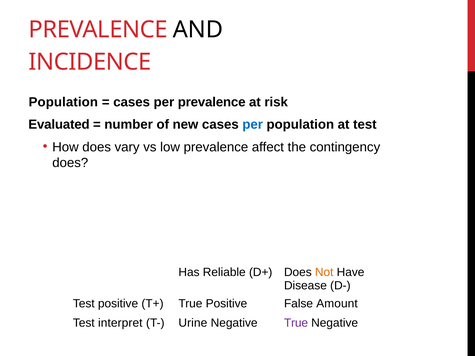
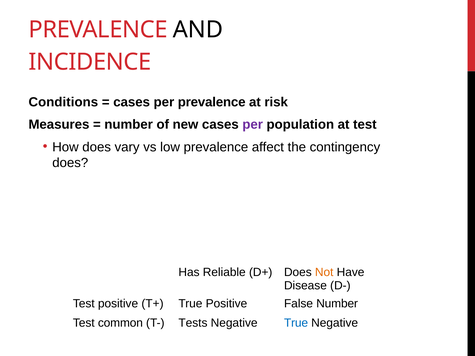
Population: Population -> Conditions (63, 102)
Evaluated: Evaluated -> Measures (59, 125)
per colour: blue -> purple (253, 125)
False Amount: Amount -> Number (337, 304)
interpret: interpret -> common (120, 323)
Urine: Urine -> Tests (193, 323)
True colour: purple -> blue (296, 323)
